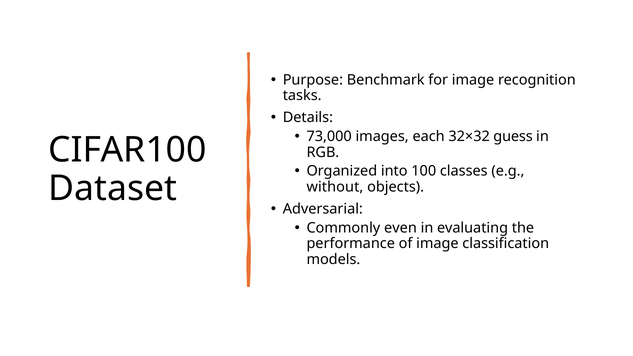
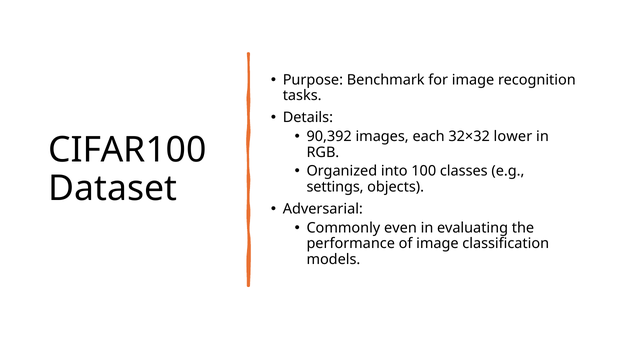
73,000: 73,000 -> 90,392 (329, 137)
guess: guess -> lower (513, 137)
without: without -> settings (335, 187)
